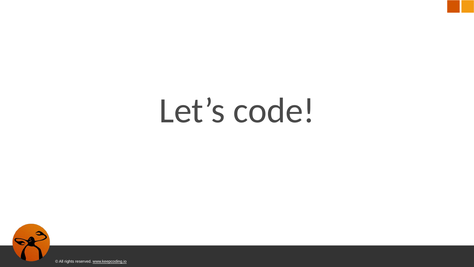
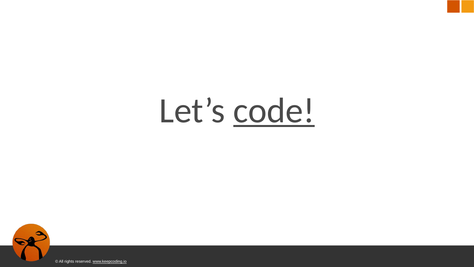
code underline: none -> present (274, 111)
